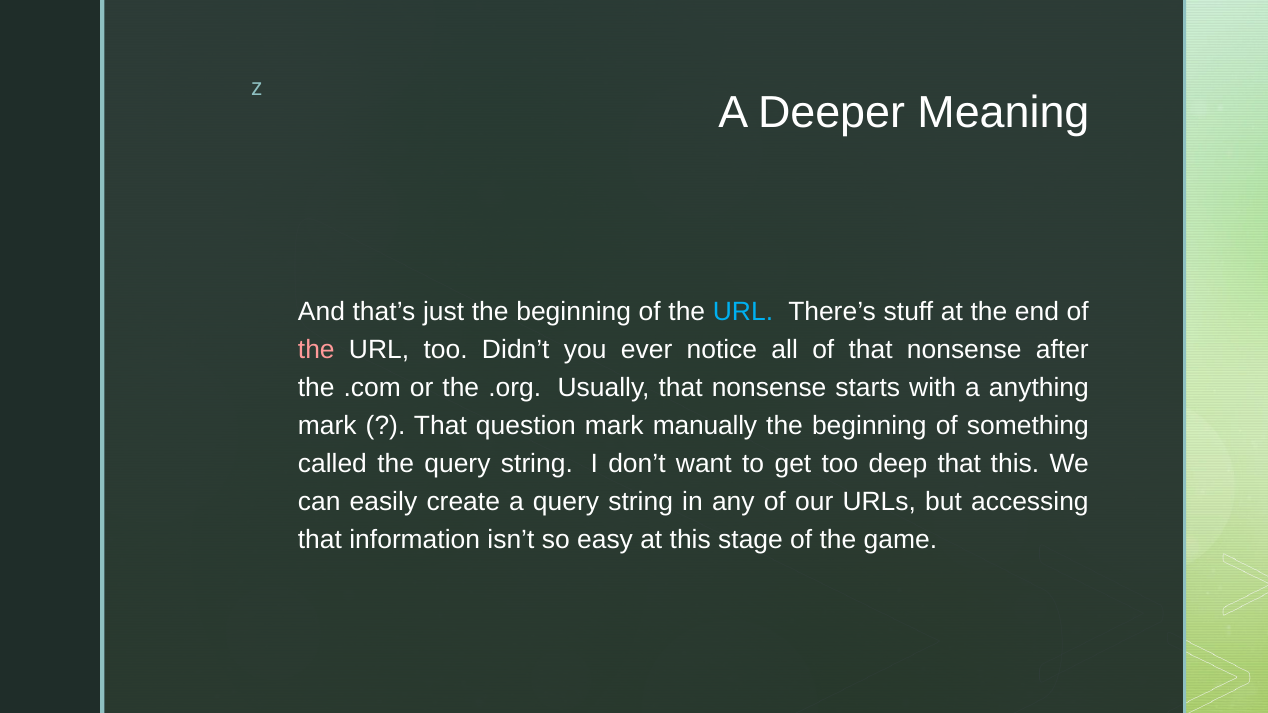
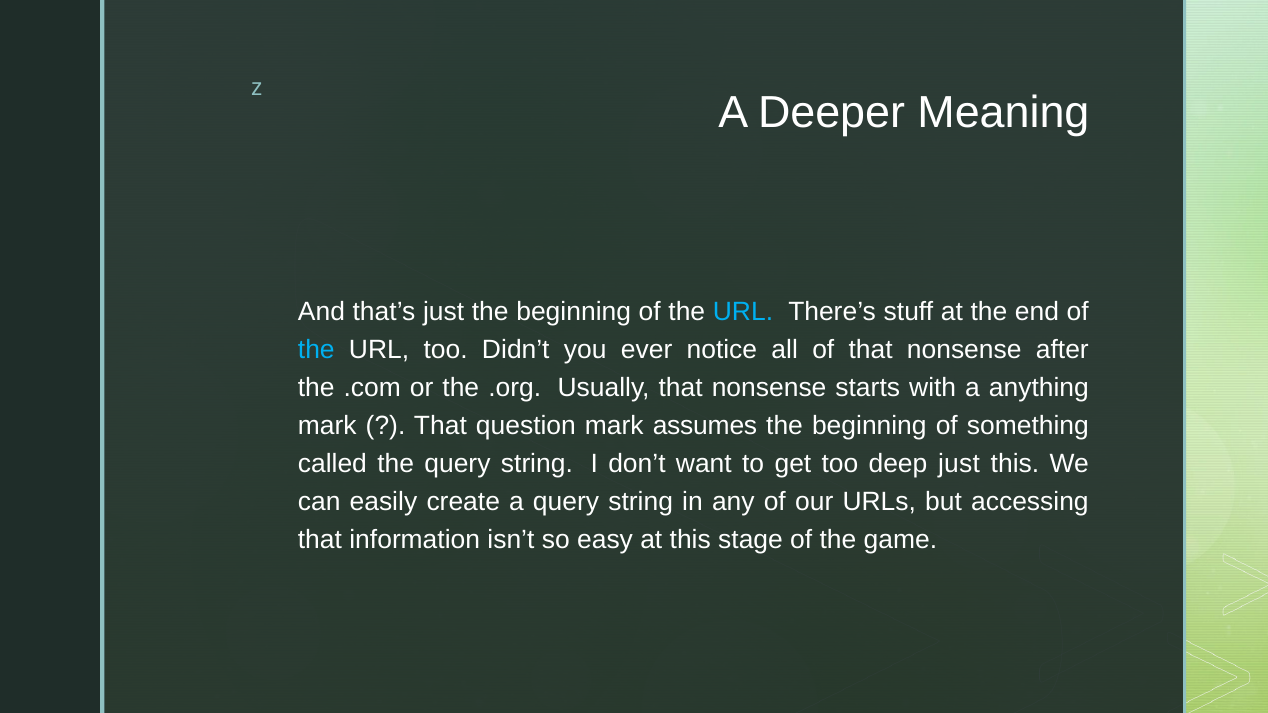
the colour: pink -> light blue (316, 350)
manually: manually -> assumes (705, 426)
deep that: that -> just (959, 464)
